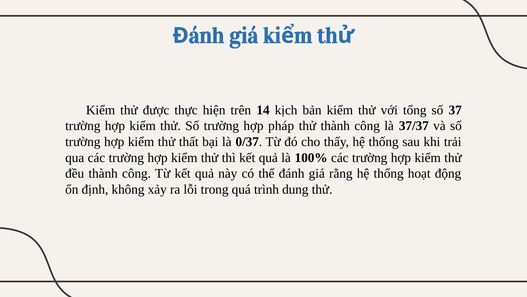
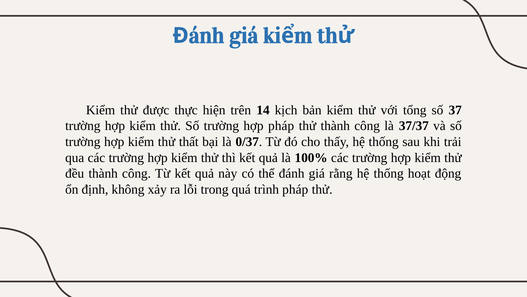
trình dung: dung -> pháp (295, 189)
